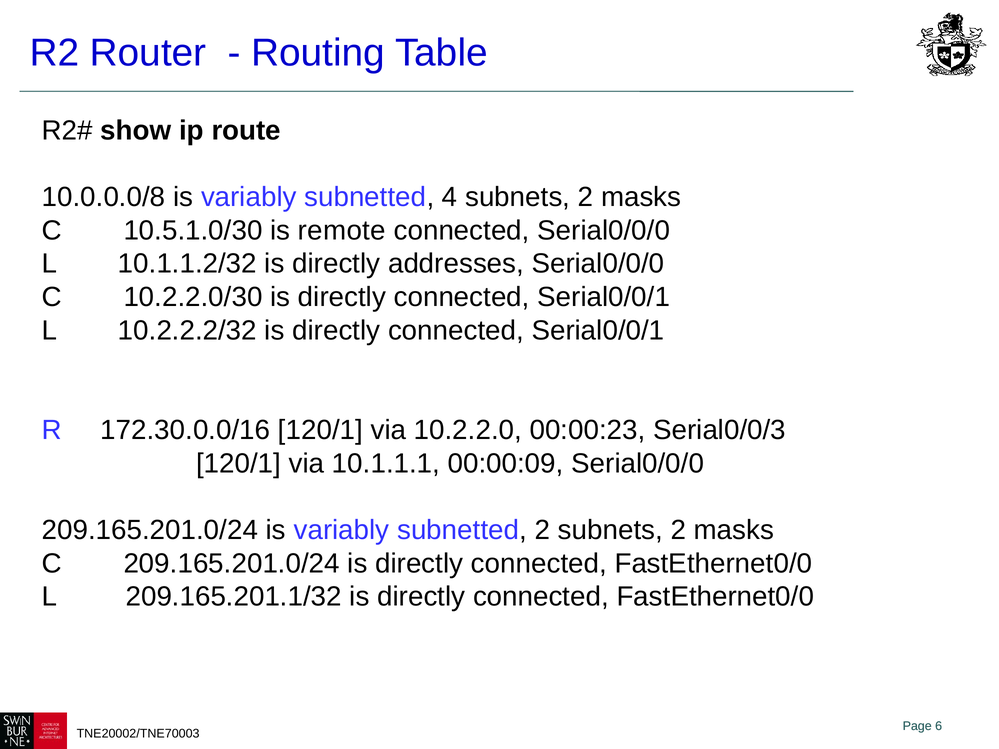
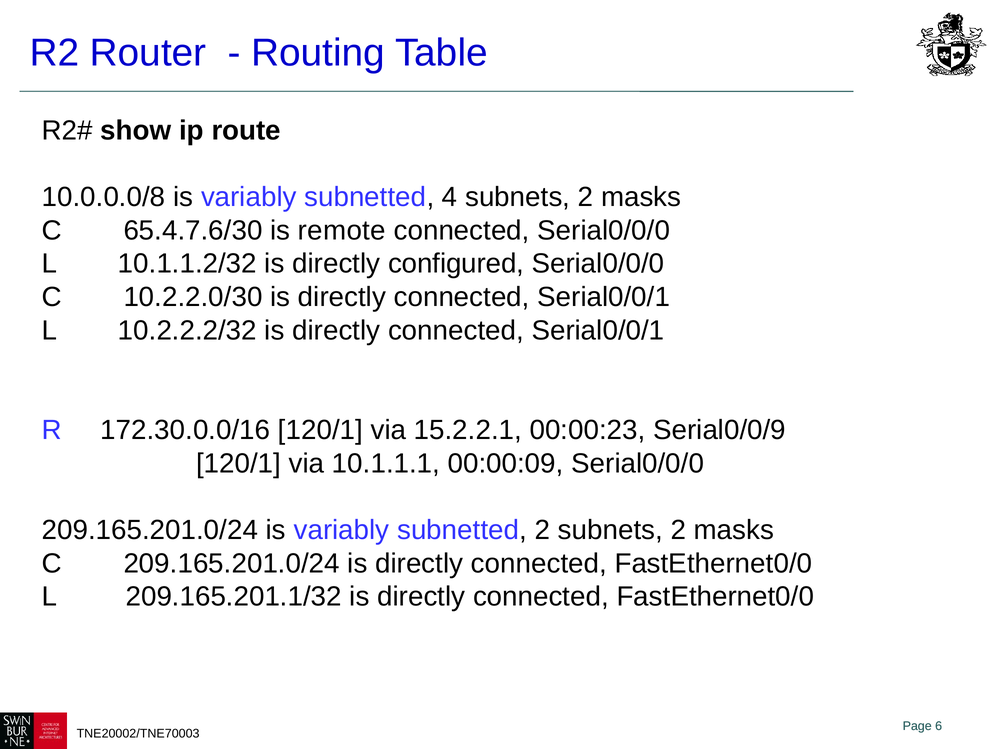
10.5.1.0/30: 10.5.1.0/30 -> 65.4.7.6/30 (193, 231)
addresses: addresses -> configured (456, 264)
10.2.2.0: 10.2.2.0 -> 15.2.2.1 (468, 430)
Serial0/0/3: Serial0/0/3 -> Serial0/0/9 (720, 430)
